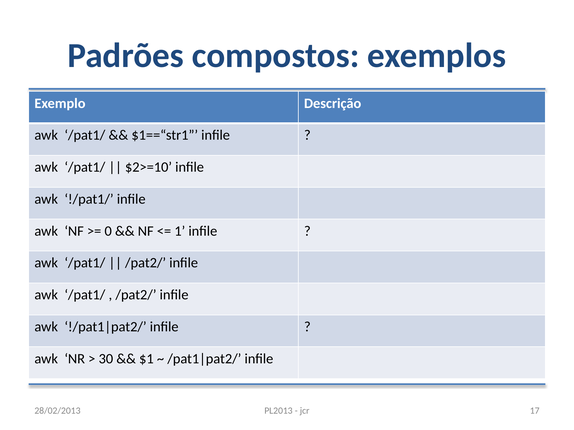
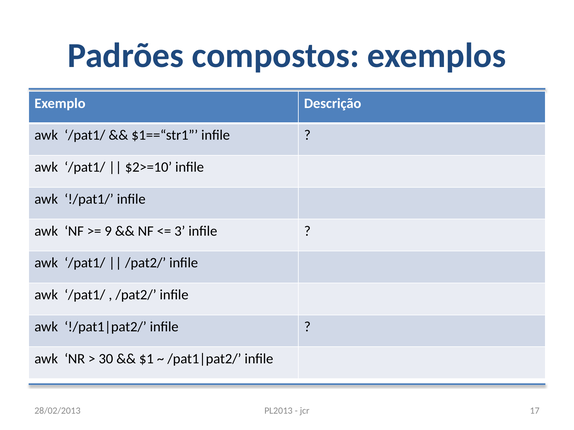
0: 0 -> 9 (108, 231)
1: 1 -> 3 (180, 231)
